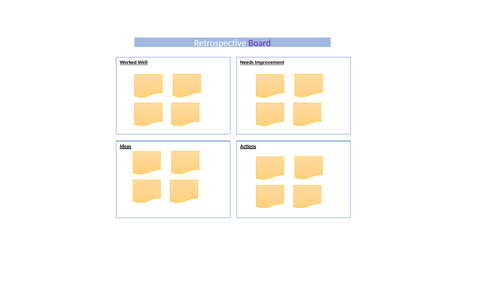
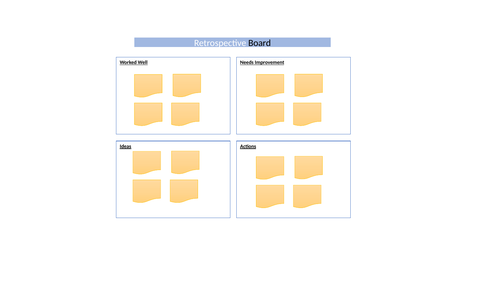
Board colour: purple -> black (260, 43)
